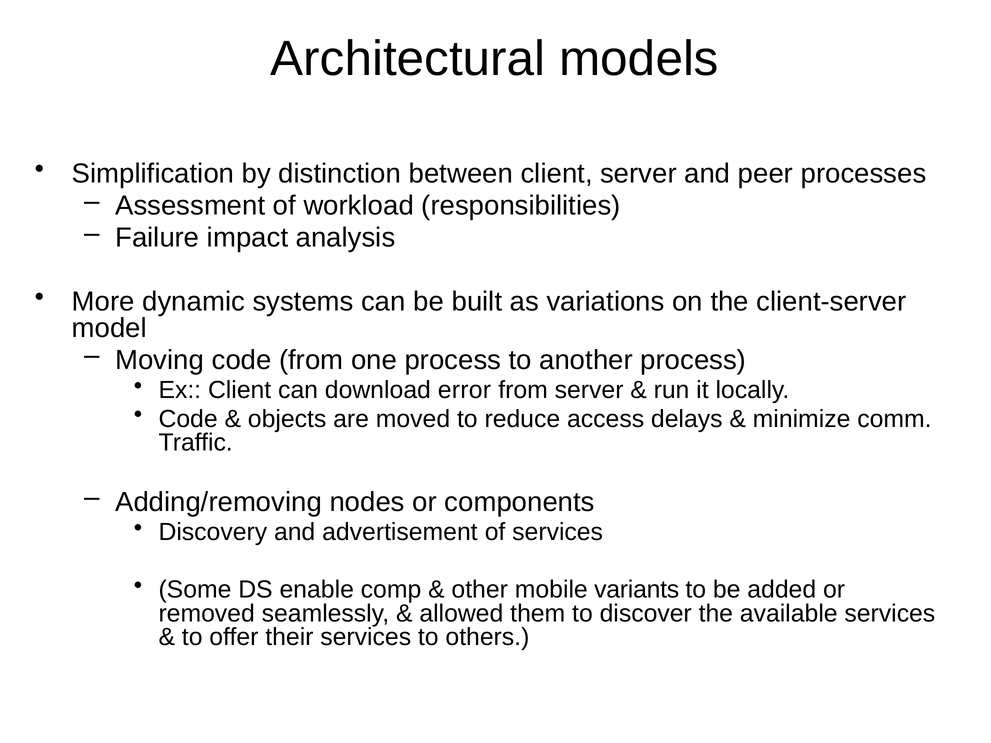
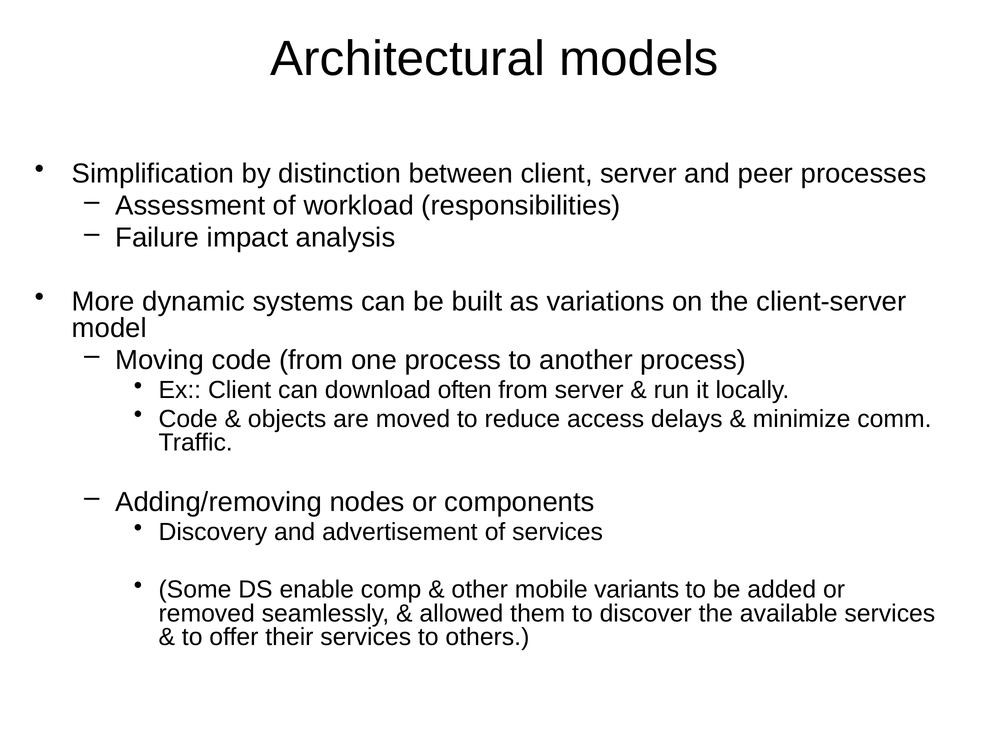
error: error -> often (465, 390)
